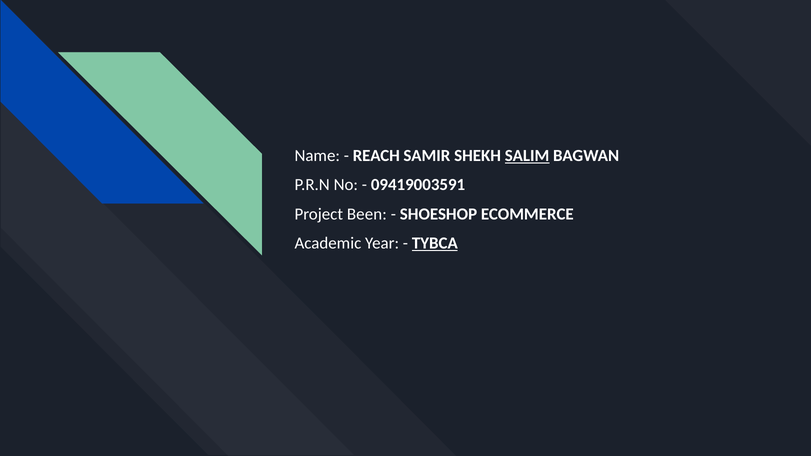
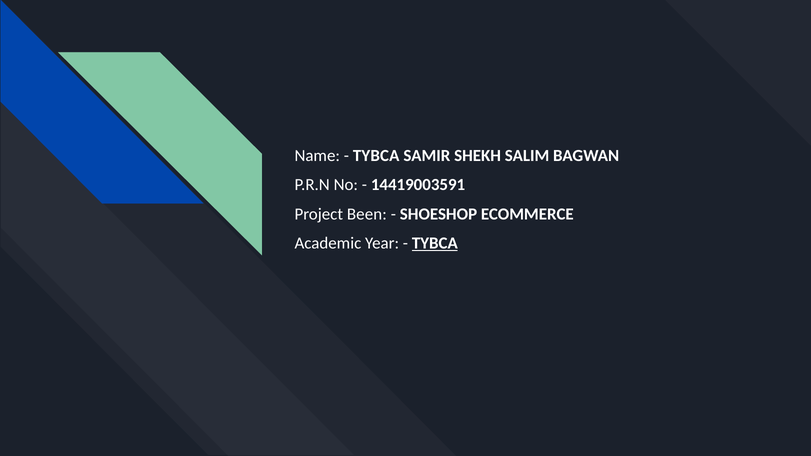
REACH: REACH -> TYBCA (376, 156)
SALIM underline: present -> none (527, 156)
09419003591: 09419003591 -> 14419003591 (418, 185)
